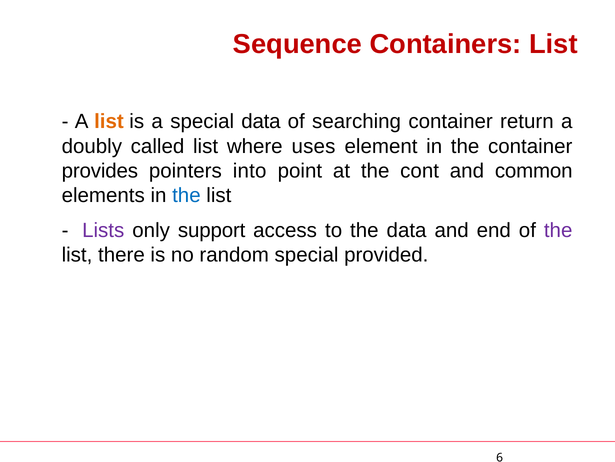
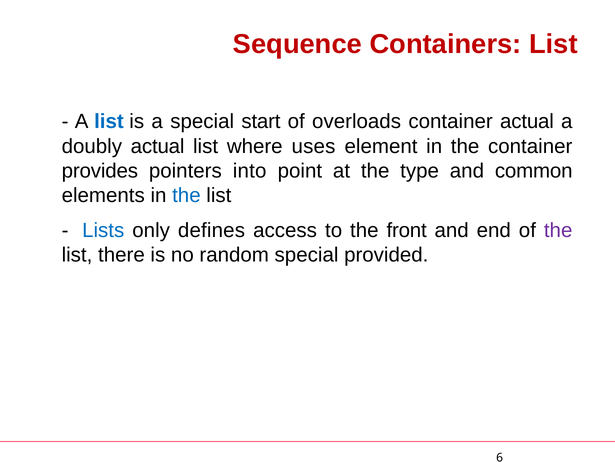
list colour: orange -> blue (109, 121)
special data: data -> start (261, 121)
searching: searching -> overloads (357, 121)
container return: return -> actual (527, 121)
doubly called: called -> actual (158, 146)
cont: cont -> type (420, 171)
Lists colour: purple -> blue (103, 230)
support: support -> defines (211, 230)
the data: data -> front (407, 230)
